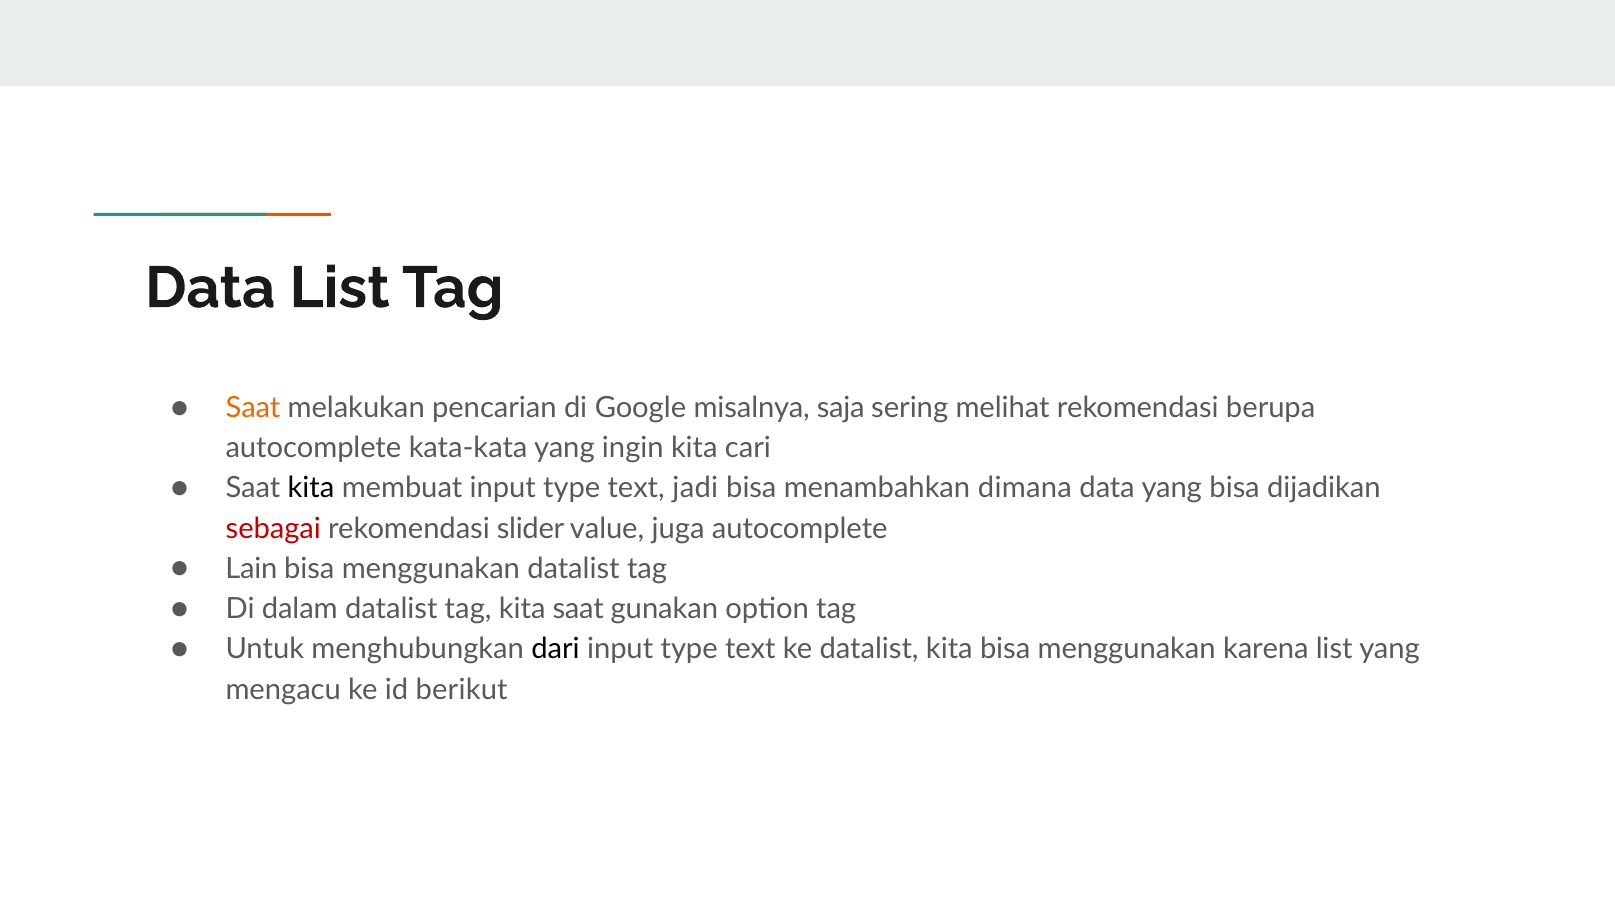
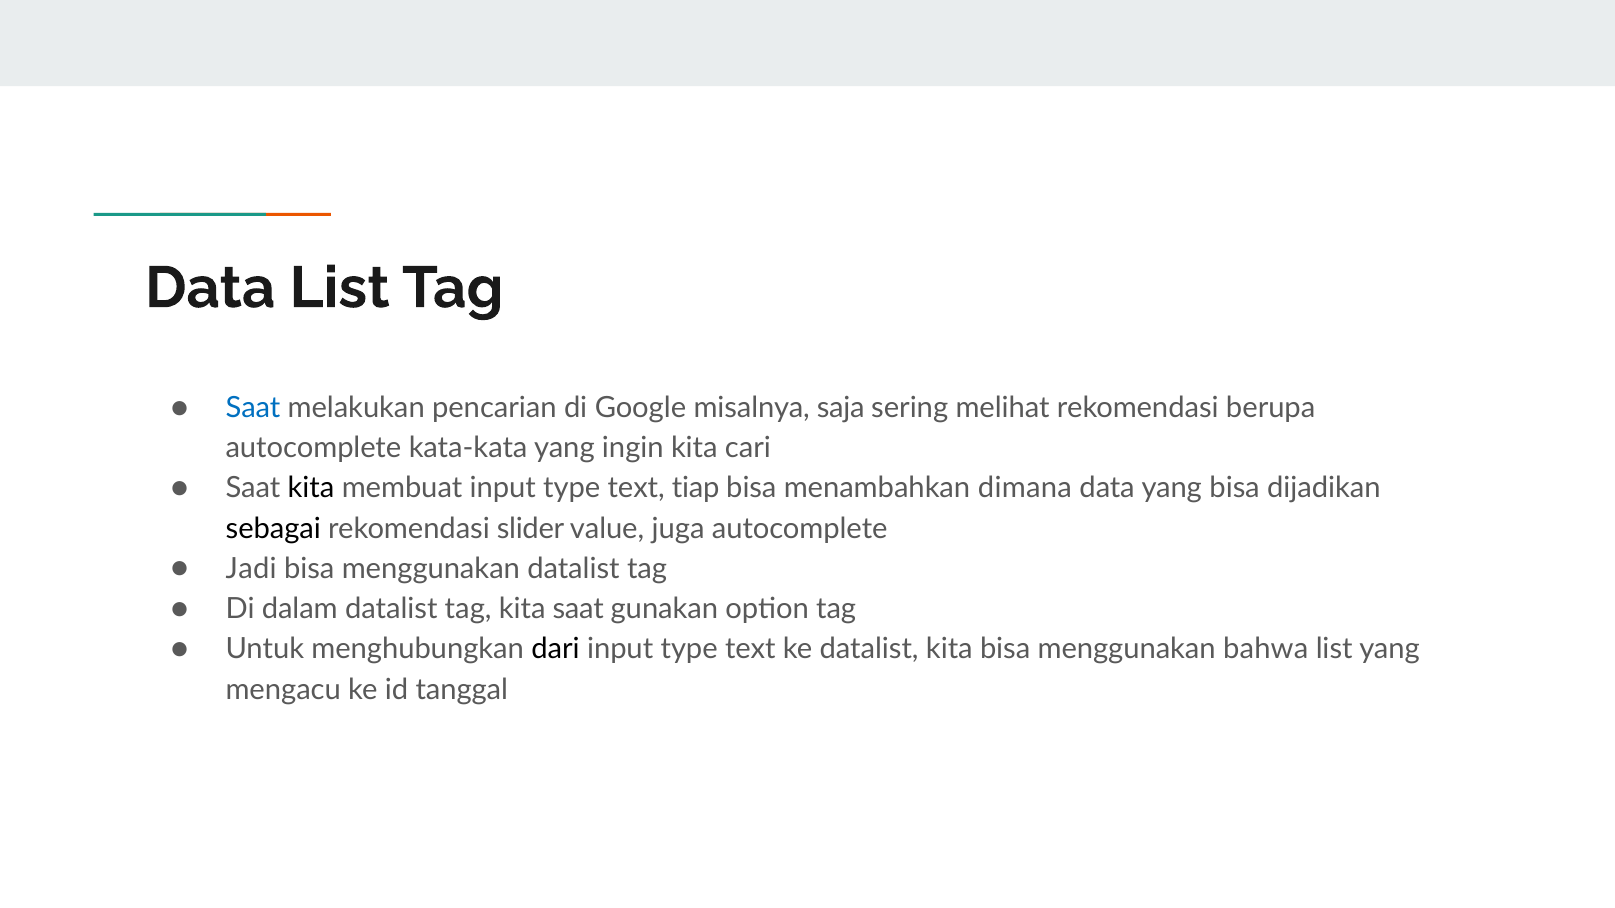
Saat colour: orange -> blue (253, 408)
jadi: jadi -> tiap (696, 489)
sebagai colour: red -> black (273, 529)
Lain: Lain -> Jadi (251, 569)
karena: karena -> bahwa (1266, 650)
berikut: berikut -> tanggal (462, 690)
